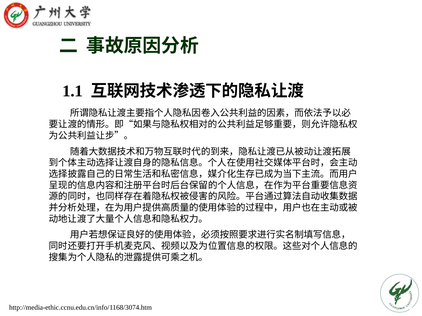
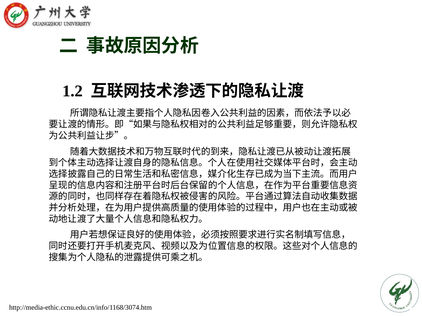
1.1: 1.1 -> 1.2 (73, 91)
